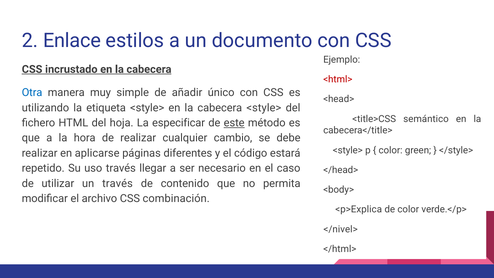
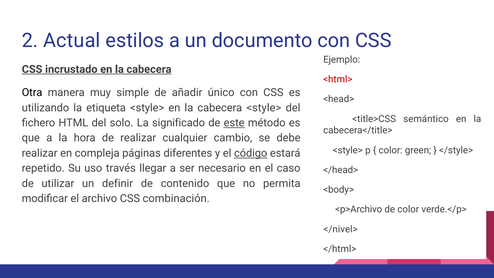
Enlace: Enlace -> Actual (72, 40)
Otra colour: blue -> black (32, 93)
hoja: hoja -> solo (122, 123)
especificar: especificar -> significado (179, 123)
aplicarse: aplicarse -> compleja (97, 153)
código underline: none -> present (251, 153)
un través: través -> definir (118, 183)
<p>Explica: <p>Explica -> <p>Archivo (359, 209)
